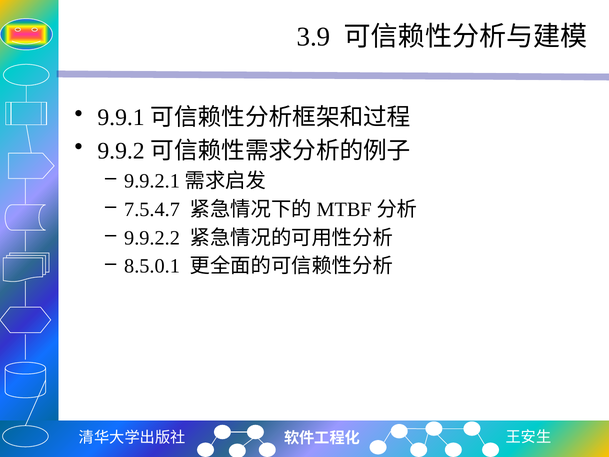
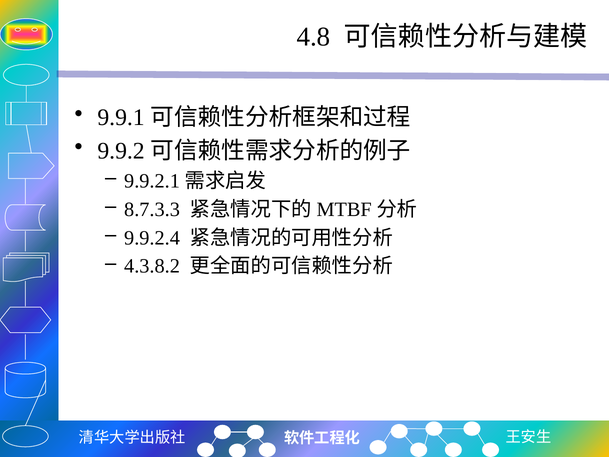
3.9: 3.9 -> 4.8 (314, 37)
7.5.4.7: 7.5.4.7 -> 8.7.3.3 (152, 209)
9.9.2.2: 9.9.2.2 -> 9.9.2.4 (152, 238)
8.5.0.1: 8.5.0.1 -> 4.3.8.2 (152, 266)
